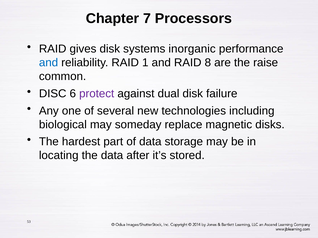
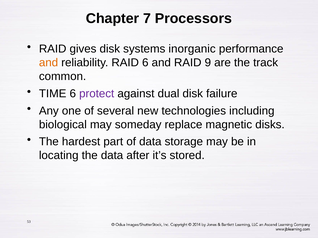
and colour: blue -> orange (49, 63)
RAID 1: 1 -> 6 (145, 63)
8: 8 -> 9 (208, 63)
raise: raise -> track (266, 63)
DISC: DISC -> TIME (53, 94)
